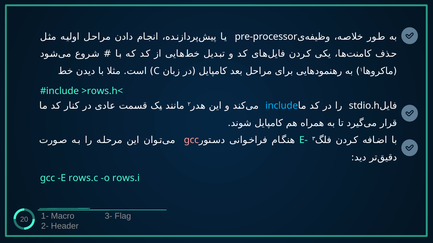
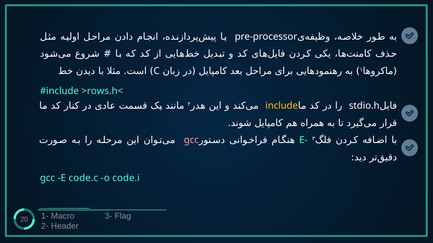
include colour: light blue -> yellow (282, 106)
rows.c: rows.c -> code.c (83, 178)
rows.i: rows.i -> code.i (126, 178)
